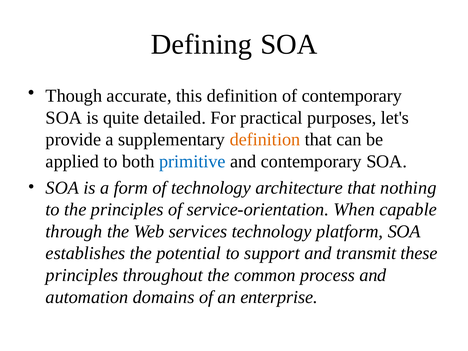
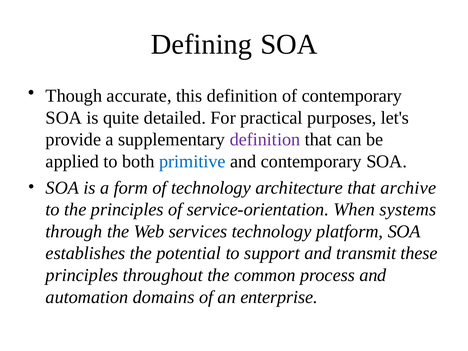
definition colour: orange -> purple (265, 140)
nothing: nothing -> archive (408, 188)
capable: capable -> systems (408, 210)
